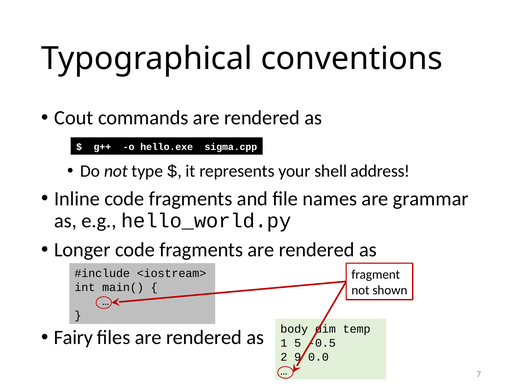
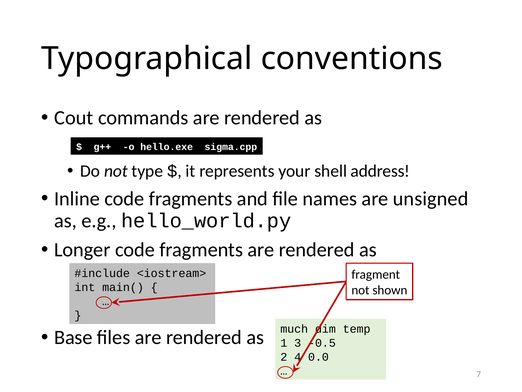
grammar: grammar -> unsigned (431, 198)
body: body -> much (294, 329)
Fairy: Fairy -> Base (73, 337)
5: 5 -> 3 (298, 343)
9: 9 -> 4 (298, 356)
